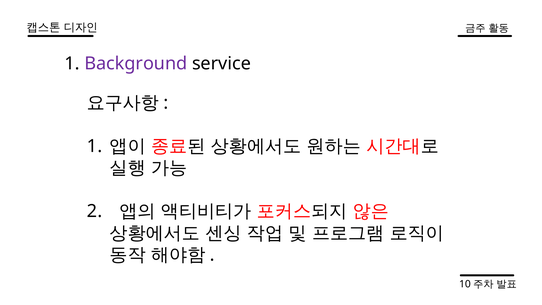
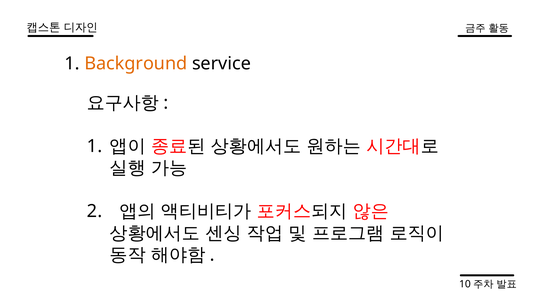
Background colour: purple -> orange (136, 63)
